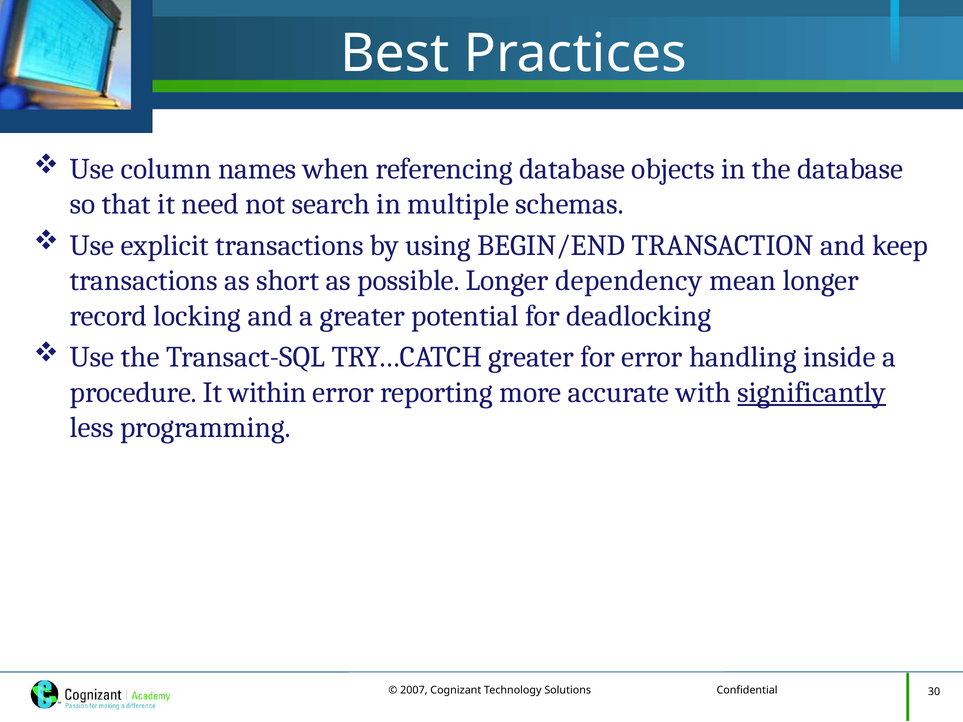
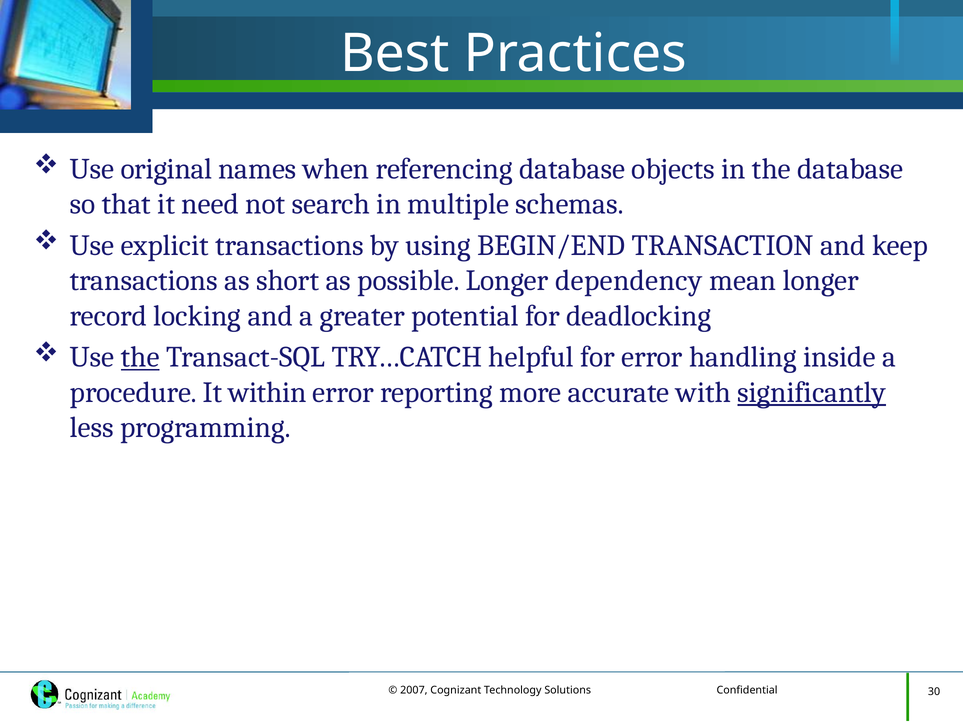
column: column -> original (166, 169)
the underline: none -> present (140, 357)
TRY…CATCH greater: greater -> helpful (531, 357)
